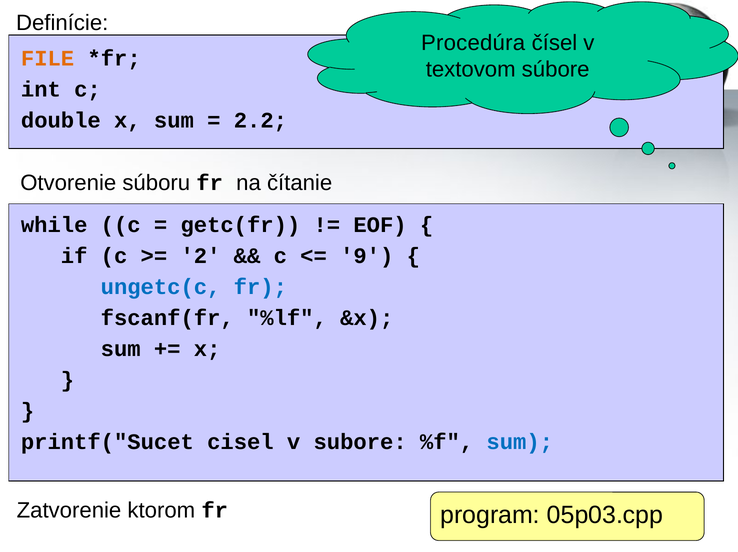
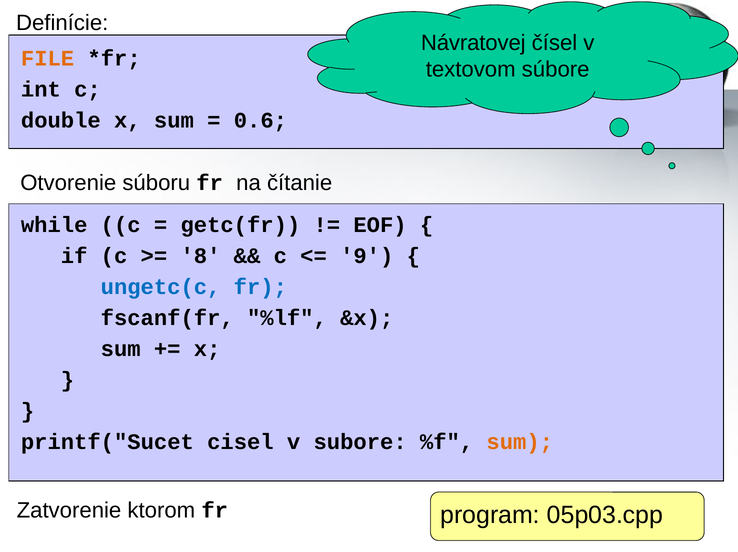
Procedúra: Procedúra -> Návratovej (473, 43)
2.2: 2.2 -> 0.6 (260, 121)
2: 2 -> 8 (200, 256)
sum colour: blue -> orange (520, 442)
